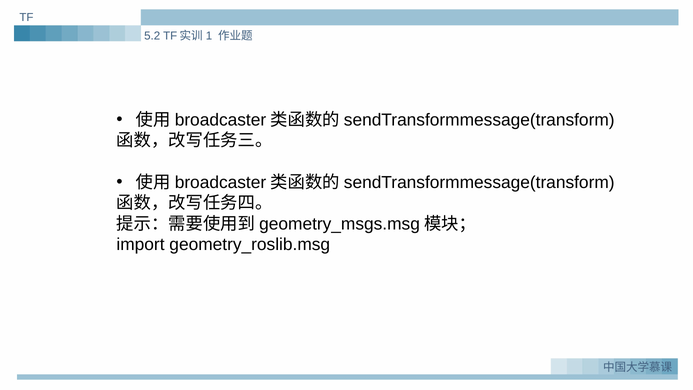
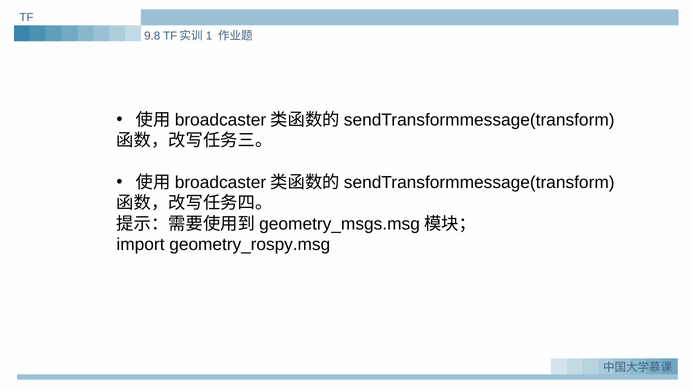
5.2: 5.2 -> 9.8 (152, 36)
geometry_roslib.msg: geometry_roslib.msg -> geometry_rospy.msg (250, 245)
